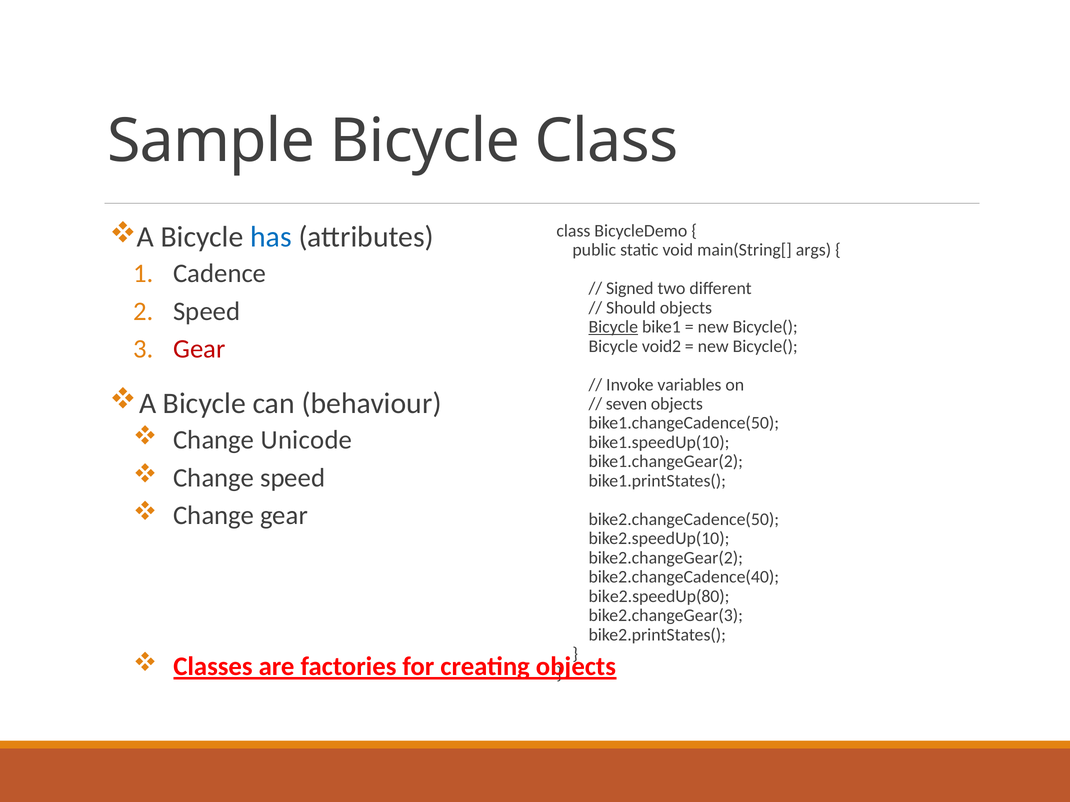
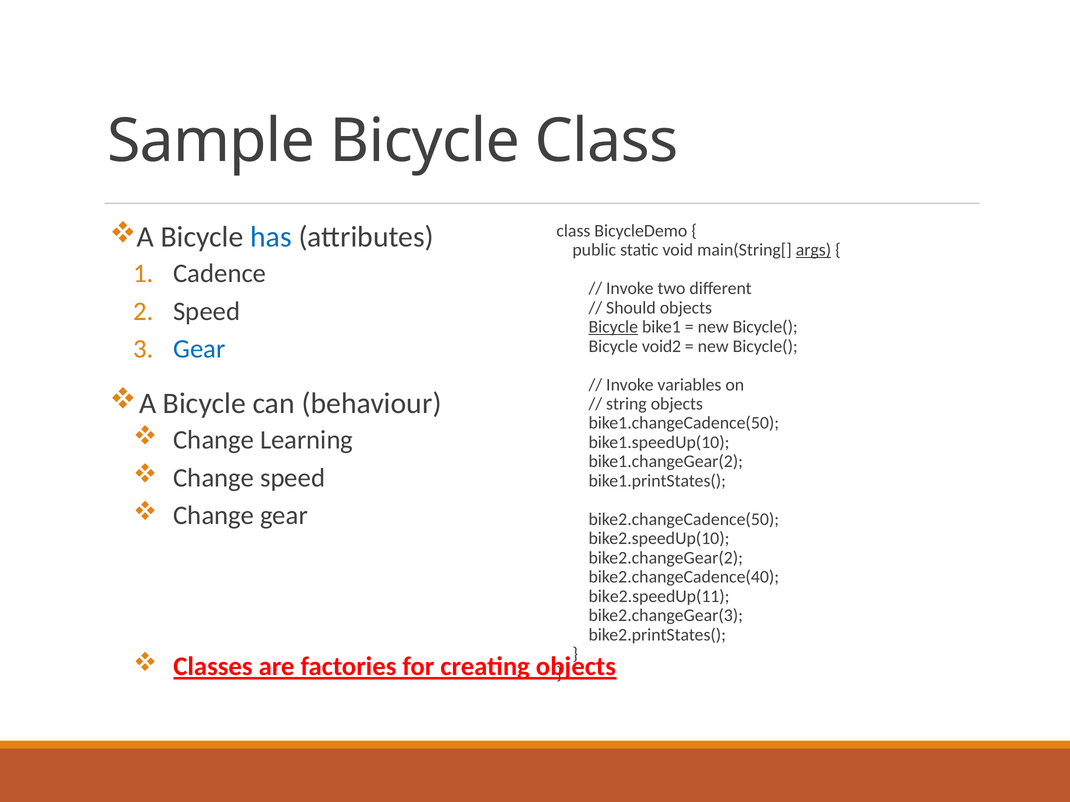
args underline: none -> present (813, 250)
Signed: Signed -> Invoke (630, 289)
Gear colour: red -> blue (199, 349)
seven: seven -> string (626, 404)
Unicode: Unicode -> Learning (307, 440)
bike2.speedUp(80: bike2.speedUp(80 -> bike2.speedUp(11 (659, 597)
